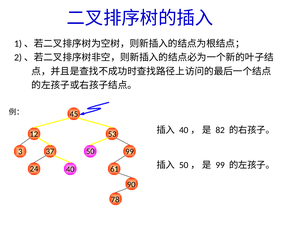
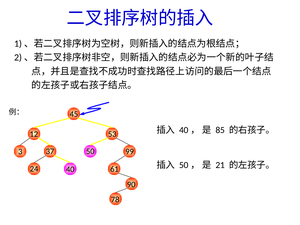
82: 82 -> 85 (220, 130)
99: 99 -> 21 (220, 165)
